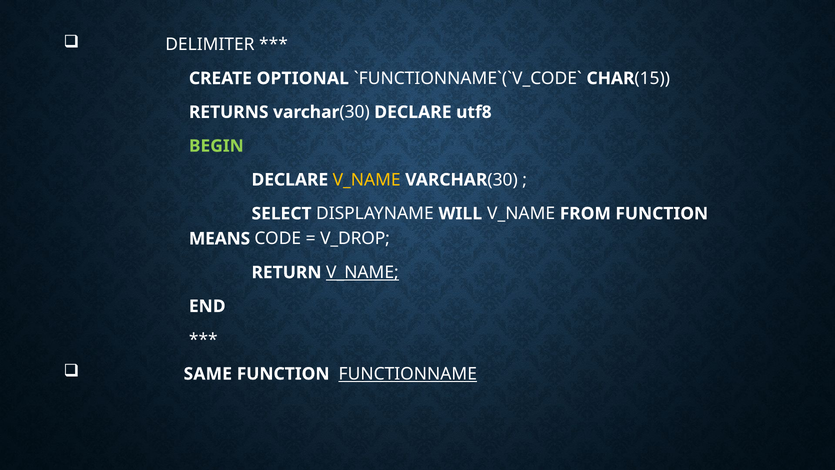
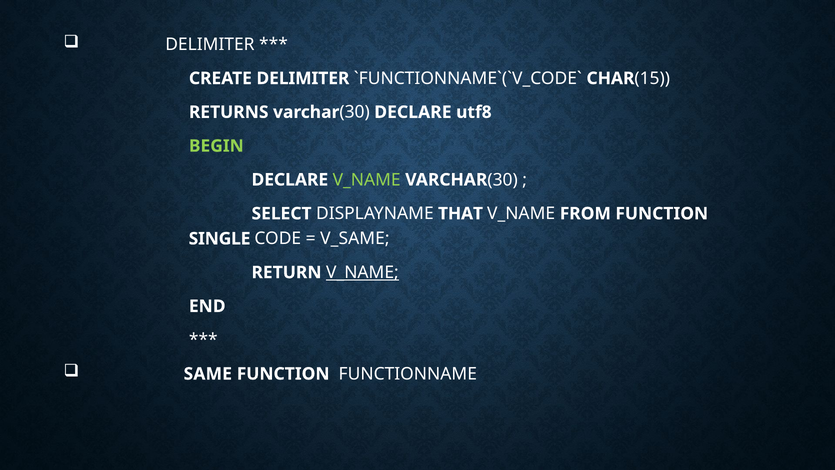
CREATE OPTIONAL: OPTIONAL -> DELIMITER (303, 78)
V_NAME colour: yellow -> light green (367, 180)
WILL: WILL -> THAT (461, 213)
MEANS: MEANS -> SINGLE (220, 239)
V_DROP: V_DROP -> V_SAME (355, 239)
FUNCTIONNAME underline: present -> none (408, 374)
